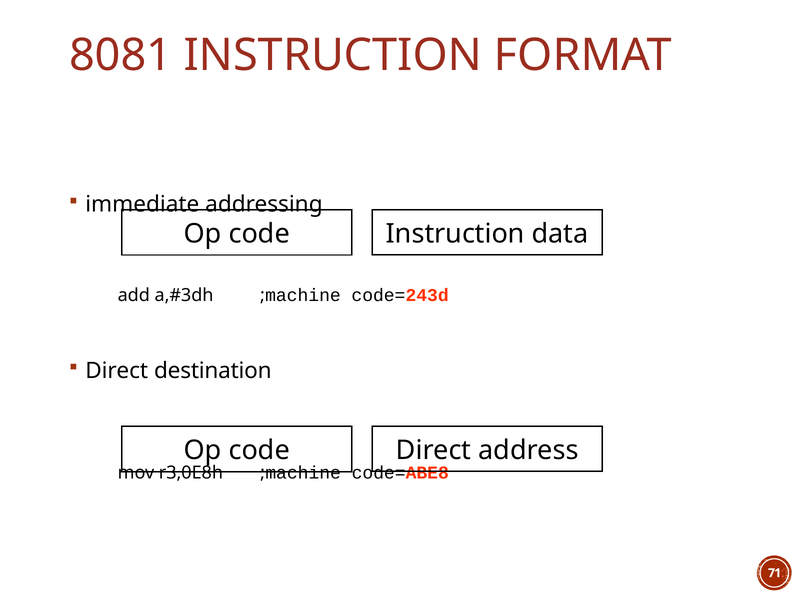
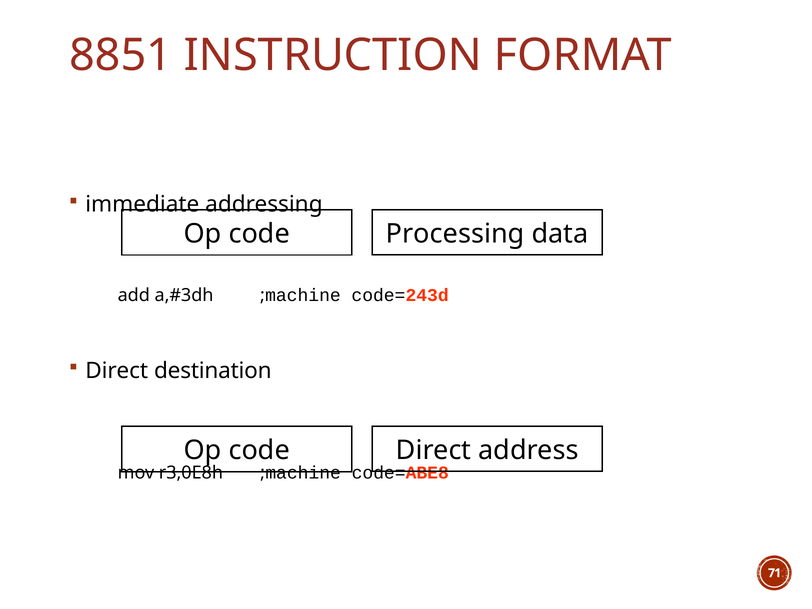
8081: 8081 -> 8851 (121, 55)
code Instruction: Instruction -> Processing (455, 234)
